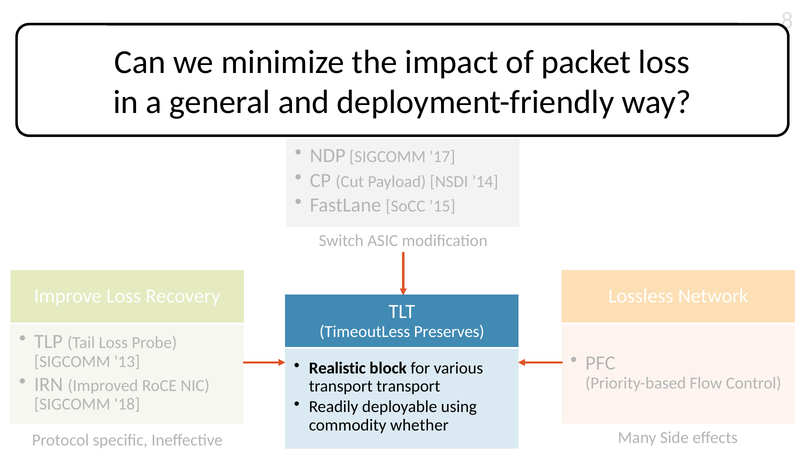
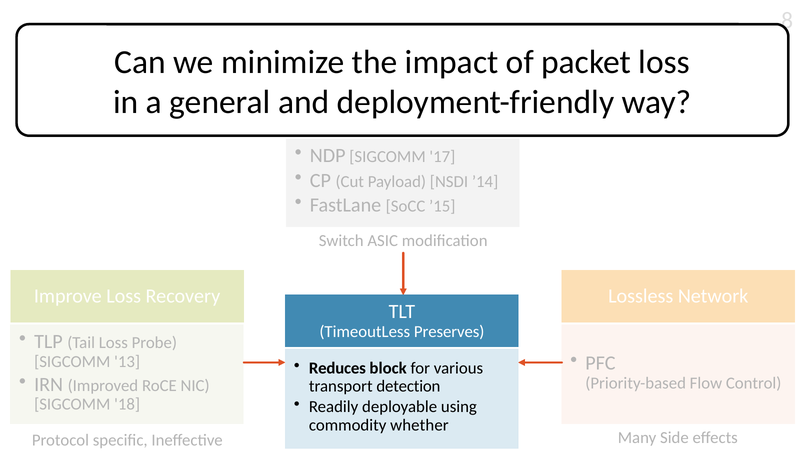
Realistic: Realistic -> Reduces (337, 368)
transport transport: transport -> detection (408, 386)
